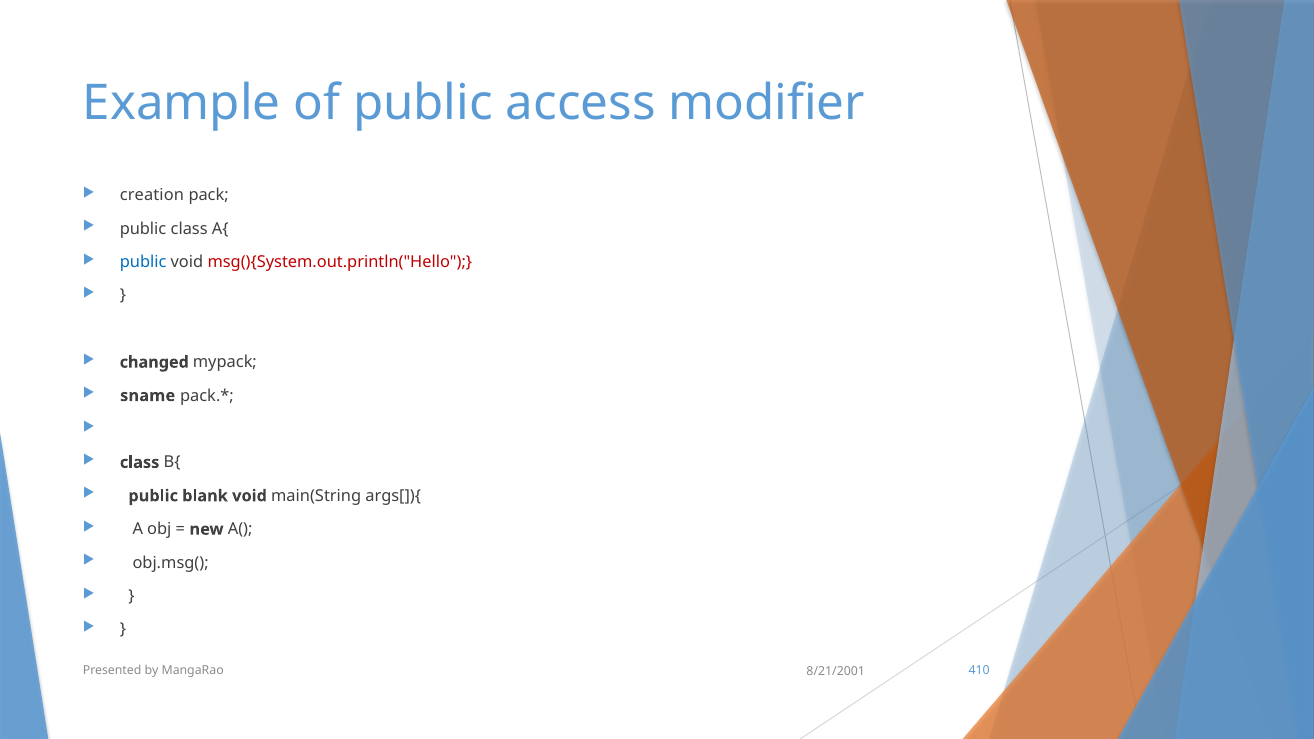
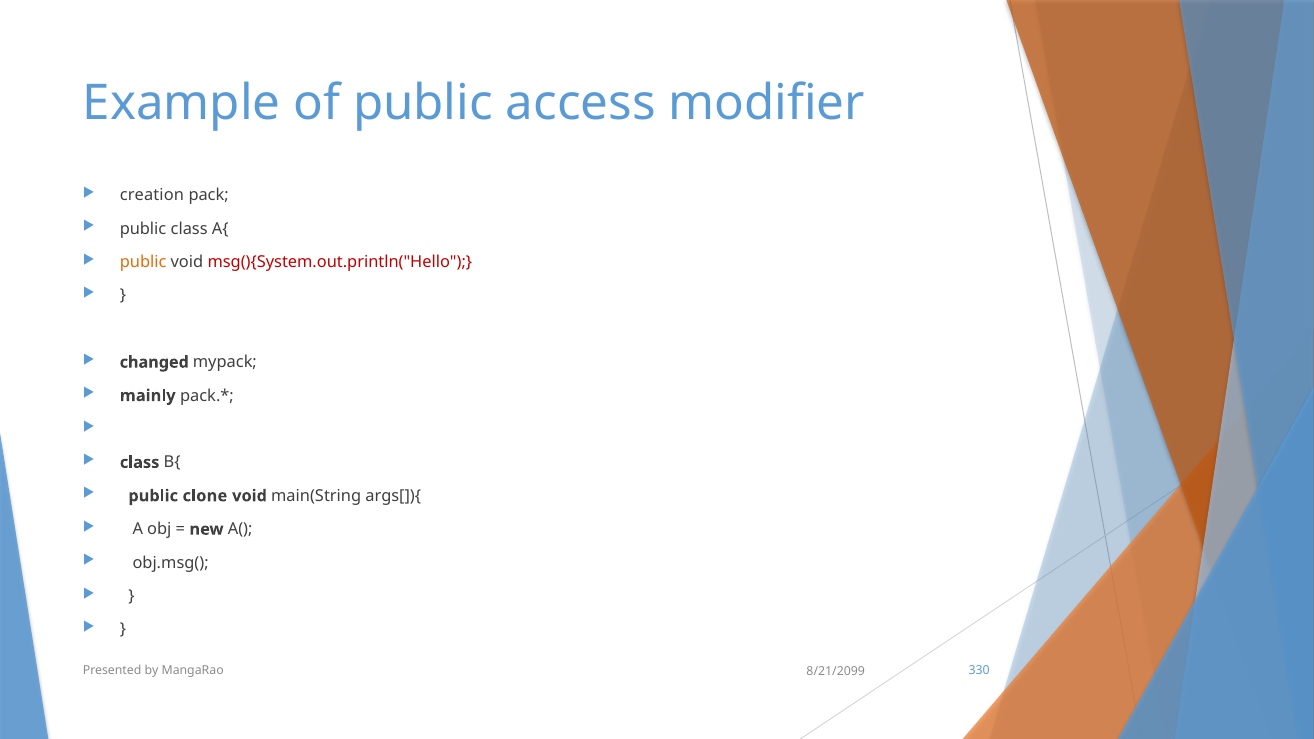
public colour: blue -> orange (143, 262)
sname: sname -> mainly (148, 396)
blank: blank -> clone (205, 496)
410: 410 -> 330 (979, 671)
8/21/2001: 8/21/2001 -> 8/21/2099 (836, 672)
